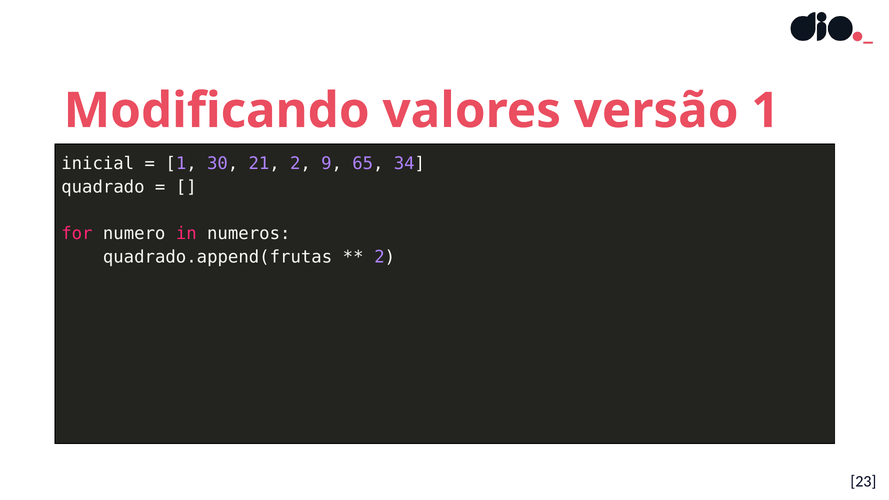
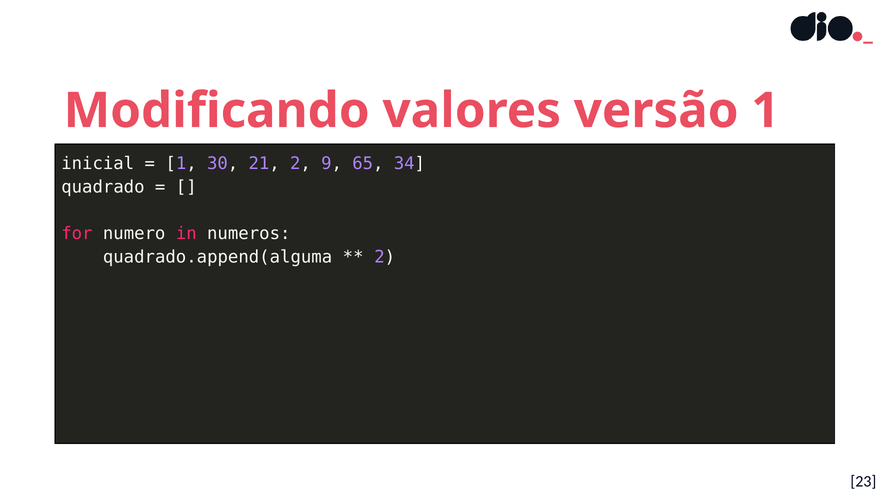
quadrado.append(frutas: quadrado.append(frutas -> quadrado.append(alguma (218, 257)
